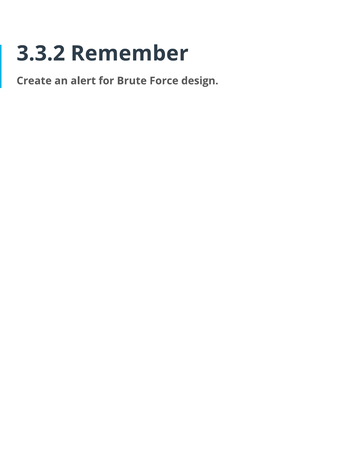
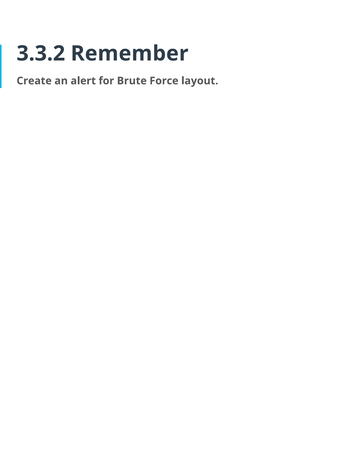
design: design -> layout (200, 81)
